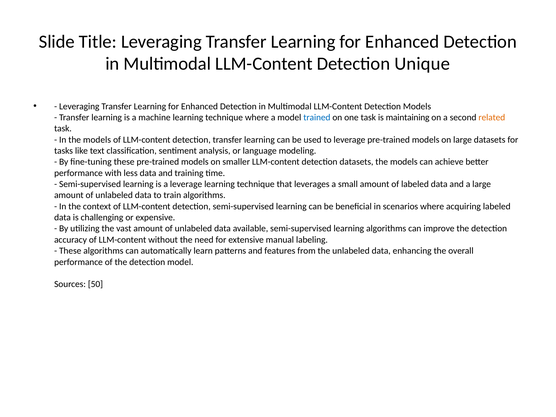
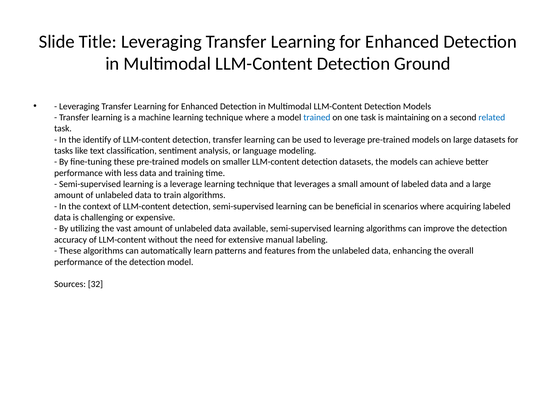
Unique: Unique -> Ground (422, 64)
related colour: orange -> blue (492, 117)
In the models: models -> identify (97, 140)
50: 50 -> 32 (95, 284)
